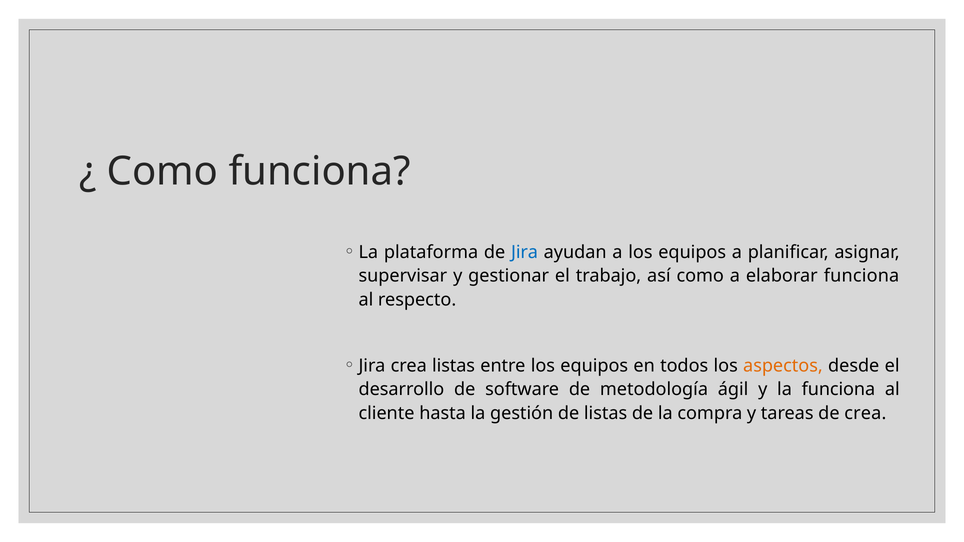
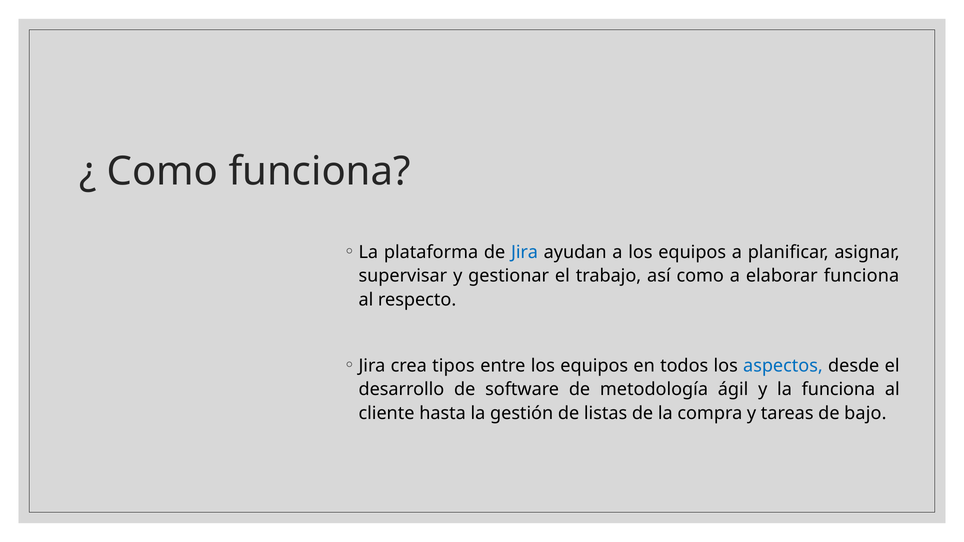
crea listas: listas -> tipos (453, 366)
aspectos colour: orange -> blue (783, 366)
de crea: crea -> bajo (865, 414)
